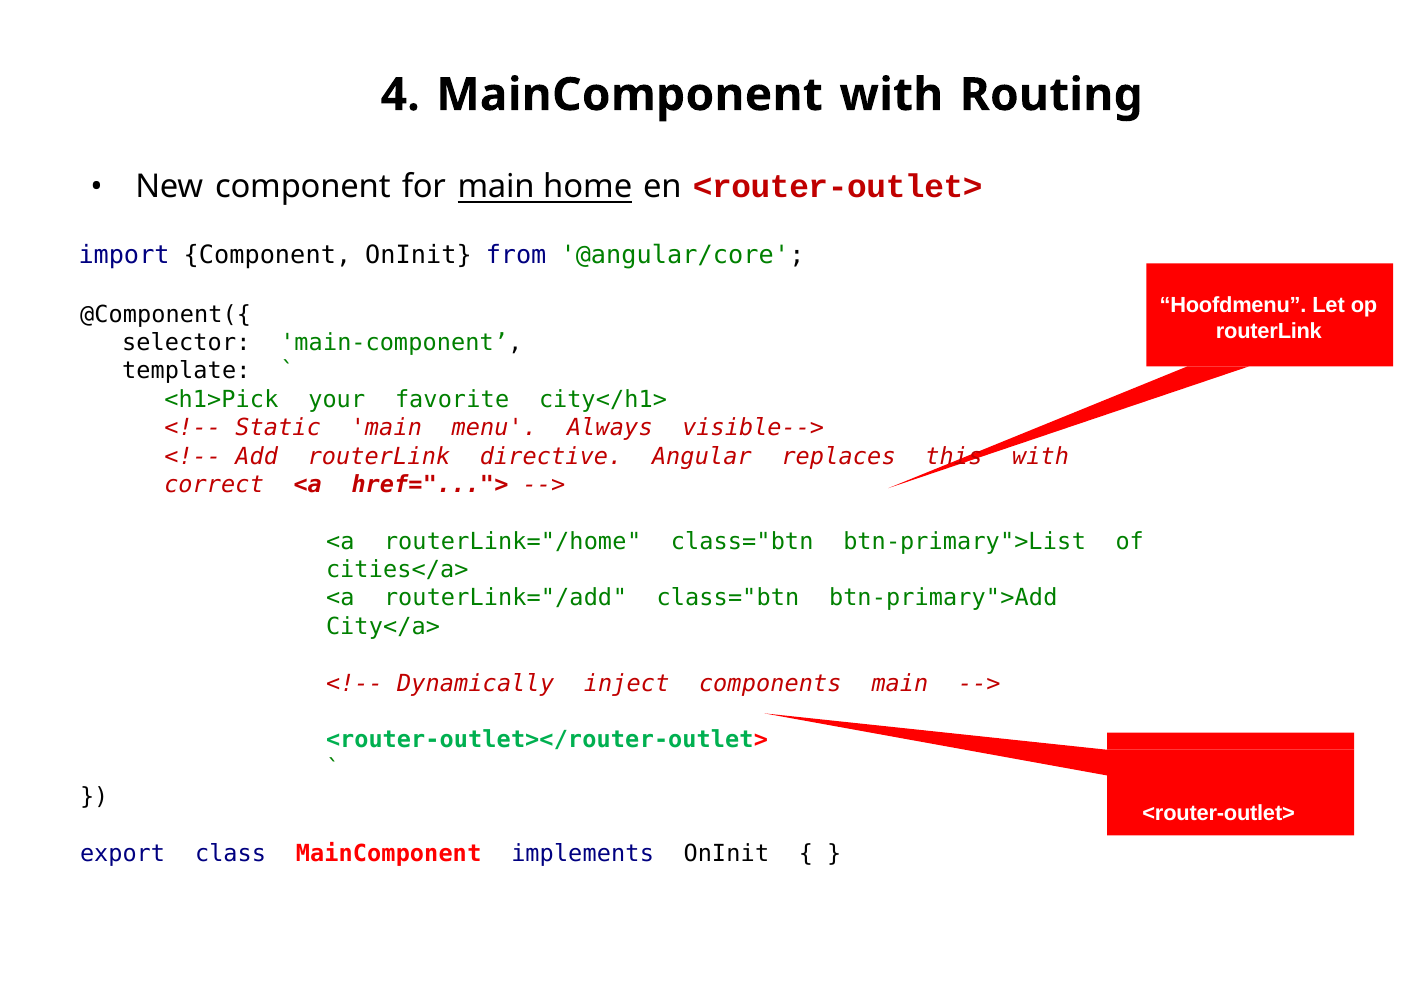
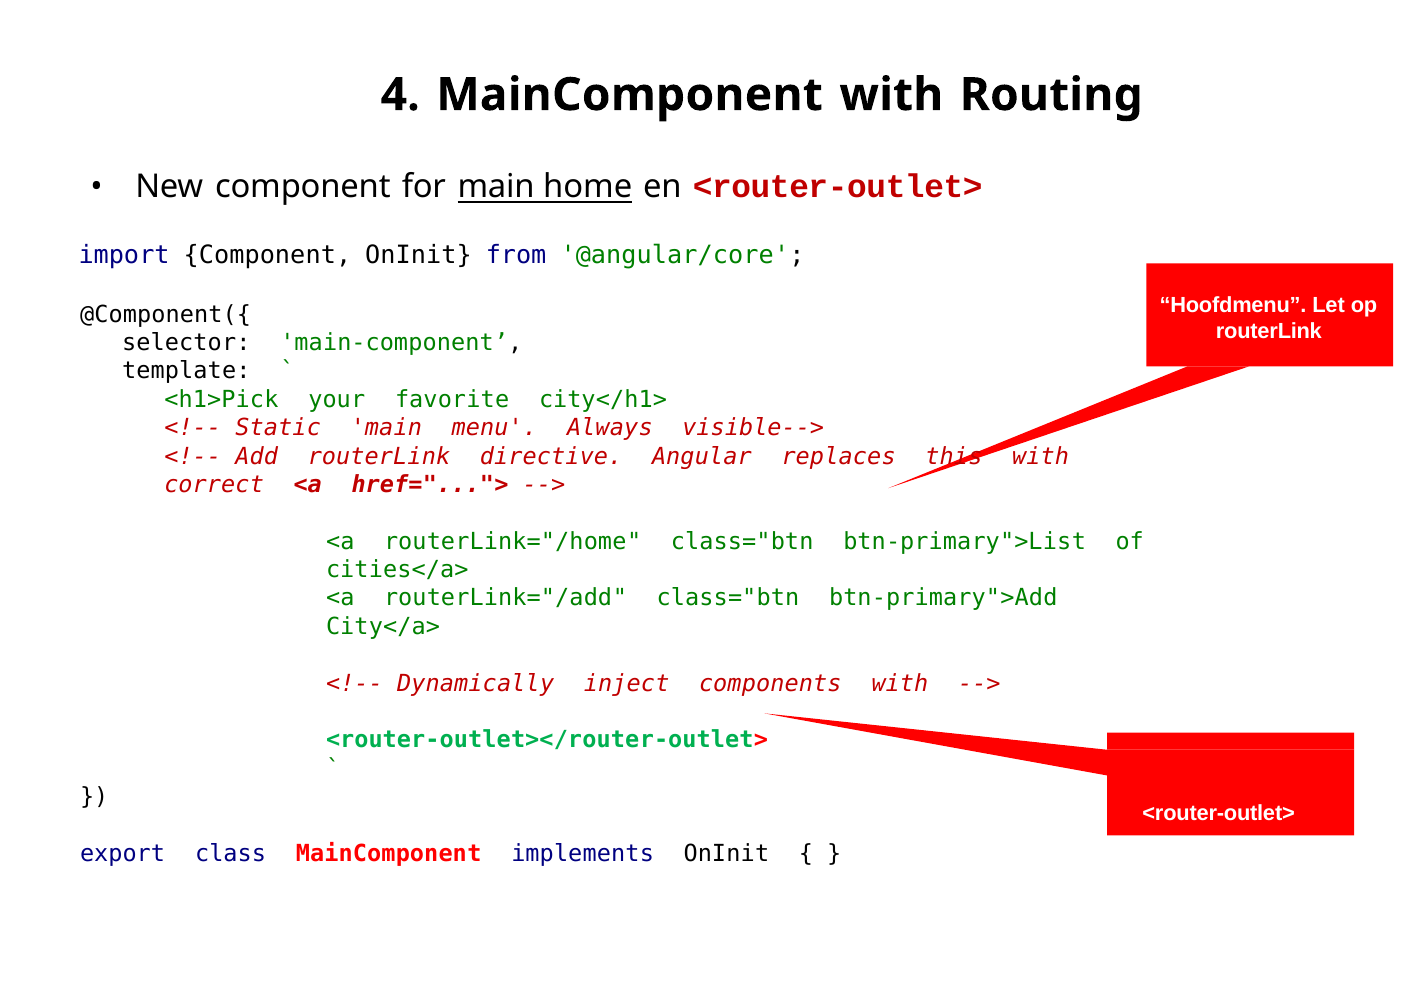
components main: main -> with (900, 683)
